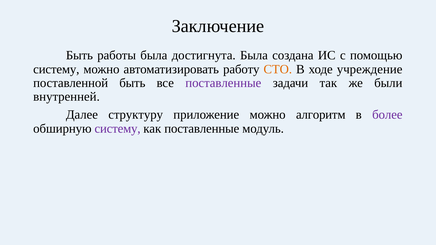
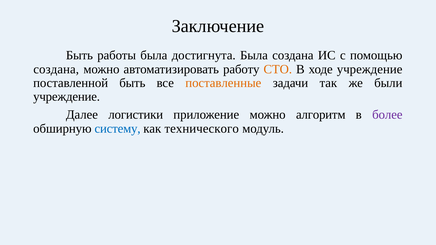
систему: систему -> создана (56, 69)
поставленные colour: purple -> orange (223, 83)
внутренней: внутренней -> учреждение (67, 97)
структуру: структуру -> логистики (136, 115)
систему colour: purple -> blue (118, 129)
как поставленные: поставленные -> технического (202, 129)
